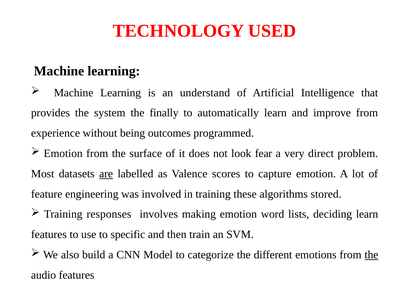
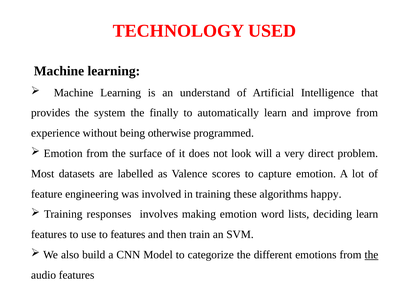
outcomes: outcomes -> otherwise (169, 133)
fear: fear -> will (264, 154)
are underline: present -> none (106, 174)
stored: stored -> happy (326, 194)
to specific: specific -> features (128, 235)
